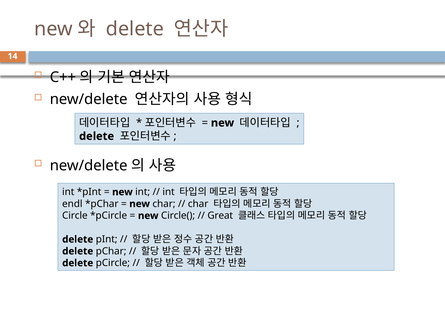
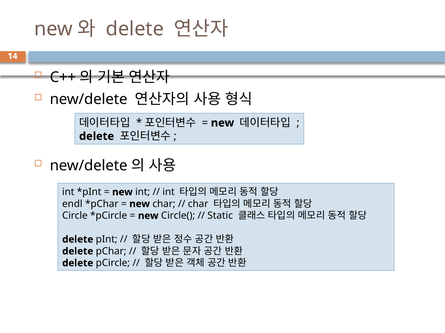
Great: Great -> Static (220, 216)
